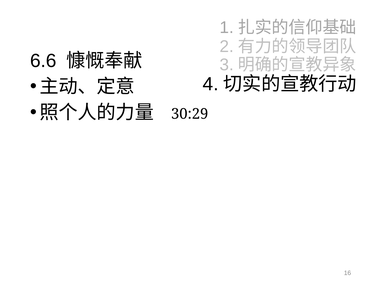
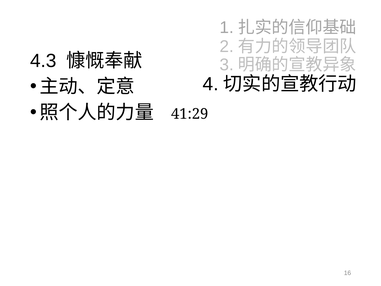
6.6: 6.6 -> 4.3 (43, 61)
30:29: 30:29 -> 41:29 (190, 114)
